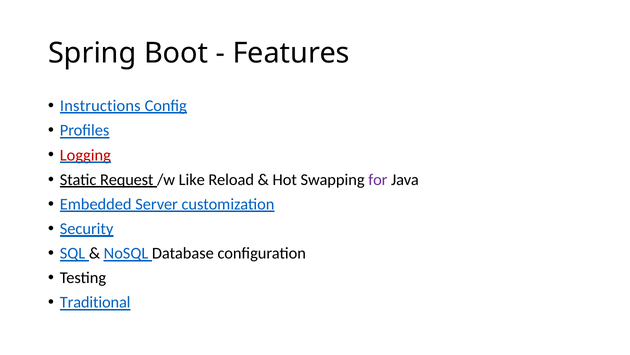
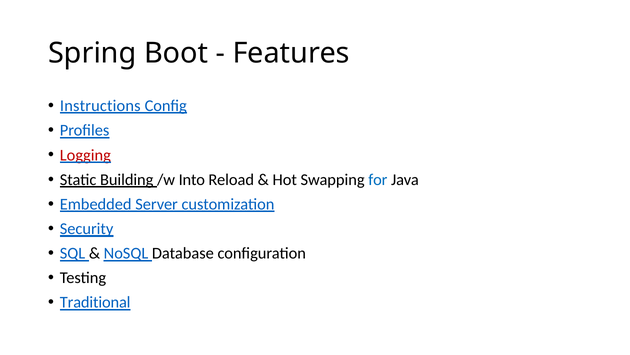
Request: Request -> Building (127, 179)
Like: Like -> Into (192, 179)
for colour: purple -> blue (378, 179)
